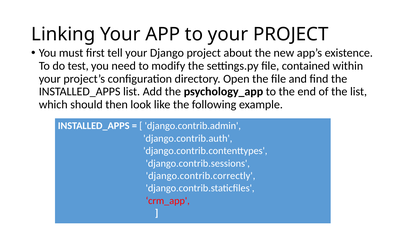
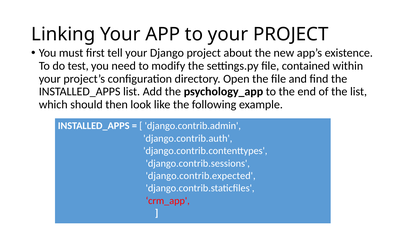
django.contrib.correctly: django.contrib.correctly -> django.contrib.expected (201, 176)
